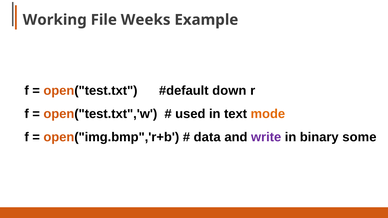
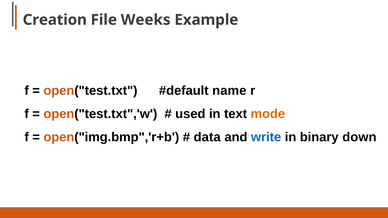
Working: Working -> Creation (55, 20)
down: down -> name (229, 91)
write colour: purple -> blue (266, 137)
some: some -> down (359, 137)
